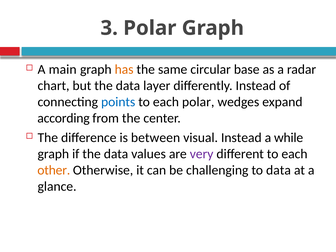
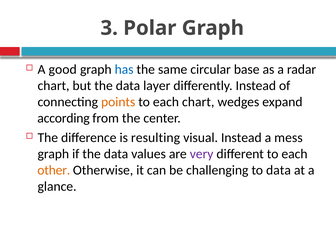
main: main -> good (63, 70)
has colour: orange -> blue (124, 70)
points colour: blue -> orange (118, 102)
each polar: polar -> chart (198, 102)
between: between -> resulting (156, 138)
while: while -> mess (288, 138)
